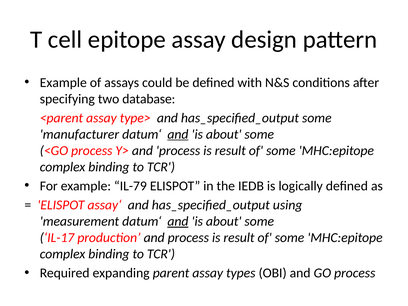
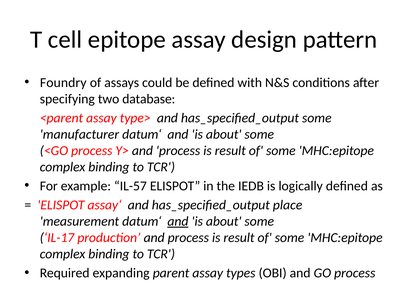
Example: Example -> Foundry (63, 83)
and underline: present -> none (178, 134)
IL-79: IL-79 -> IL-57 (130, 186)
using: using -> place (288, 205)
